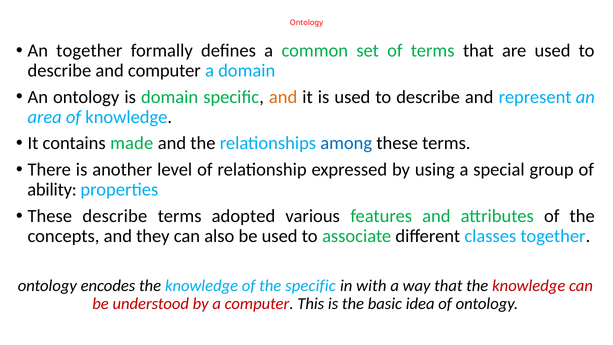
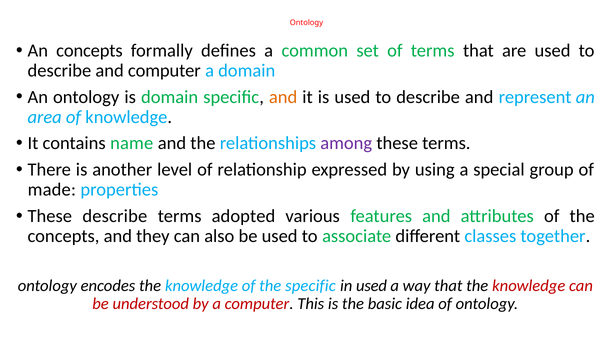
An together: together -> concepts (89, 51)
made: made -> name (132, 143)
among colour: blue -> purple (346, 143)
ability: ability -> made (52, 190)
in with: with -> used (371, 286)
